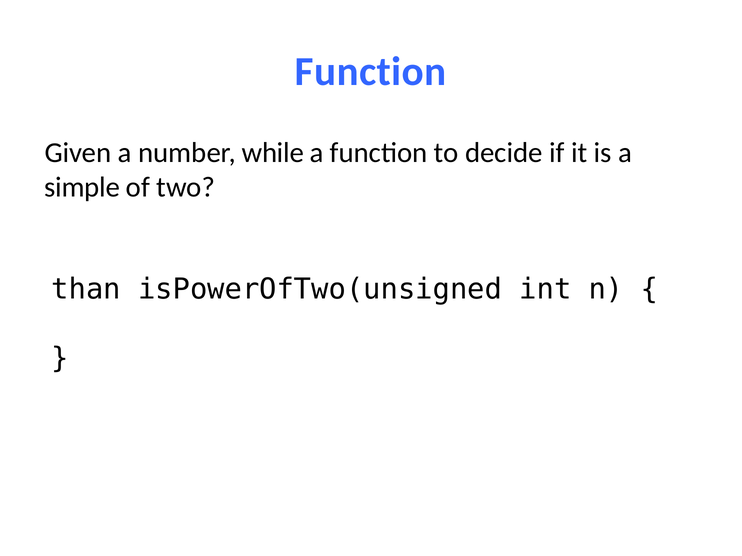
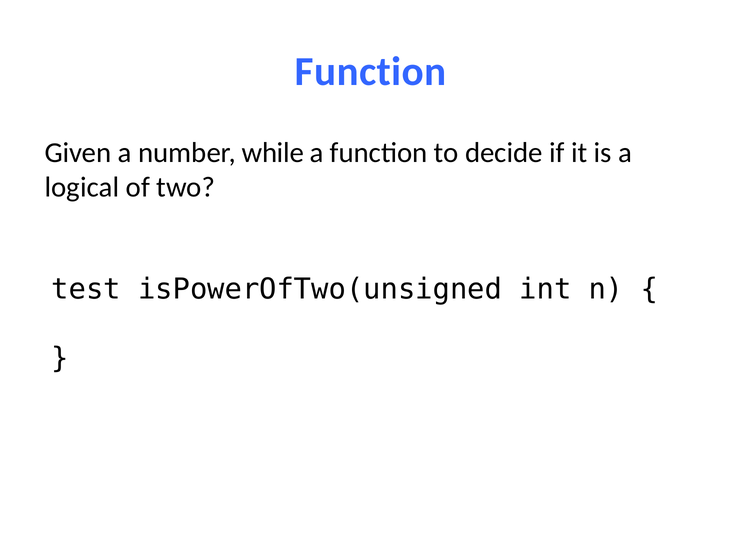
simple: simple -> logical (82, 188)
than: than -> test (86, 289)
